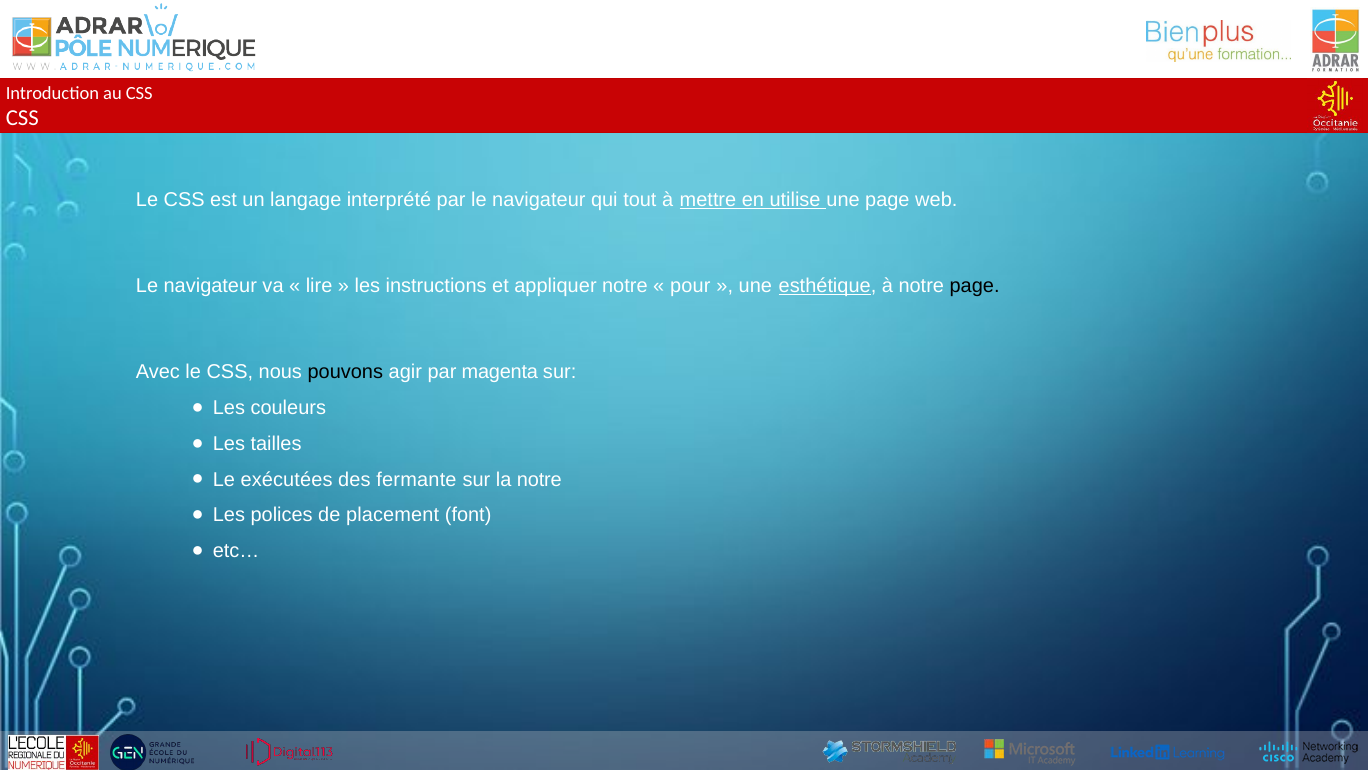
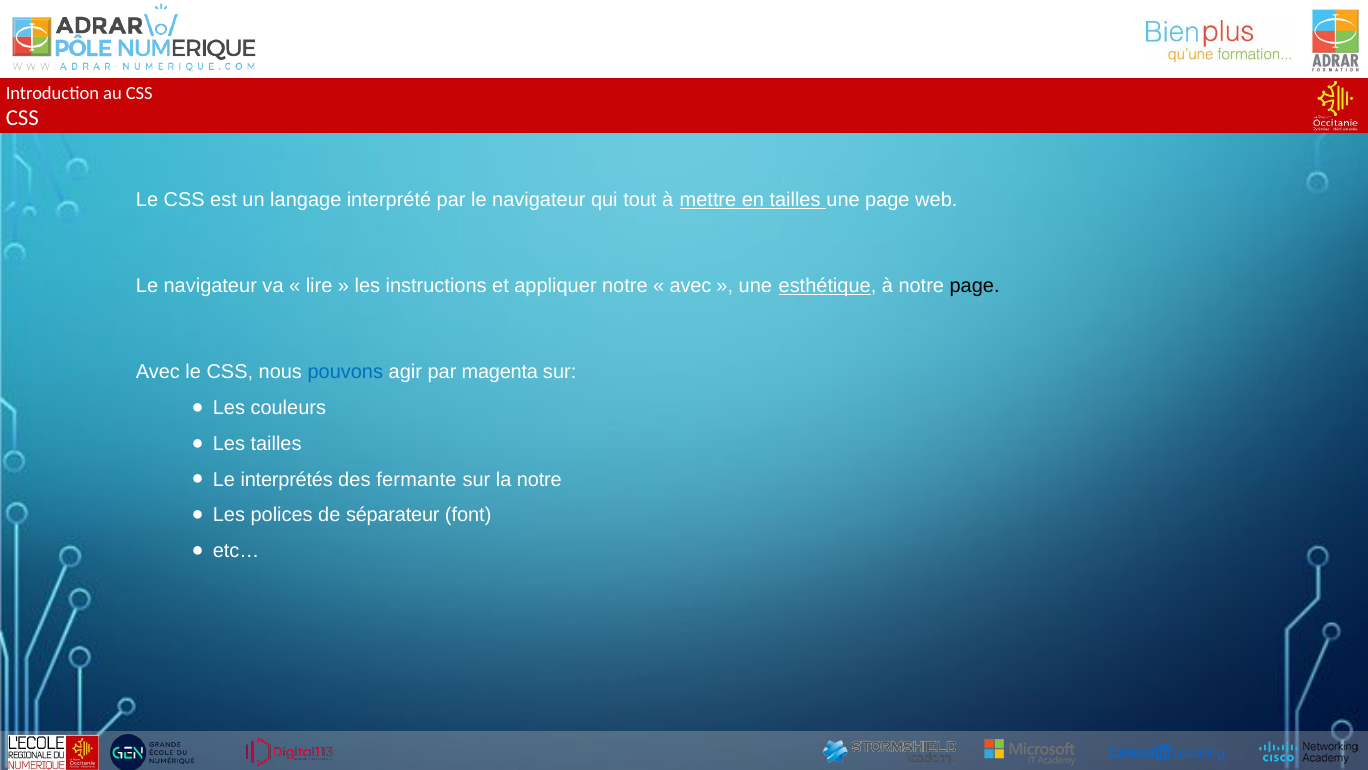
en utilise: utilise -> tailles (795, 200)
pour: pour -> avec (690, 286)
pouvons colour: black -> blue (345, 372)
exécutées: exécutées -> interprétés (287, 479)
placement: placement -> séparateur (393, 515)
